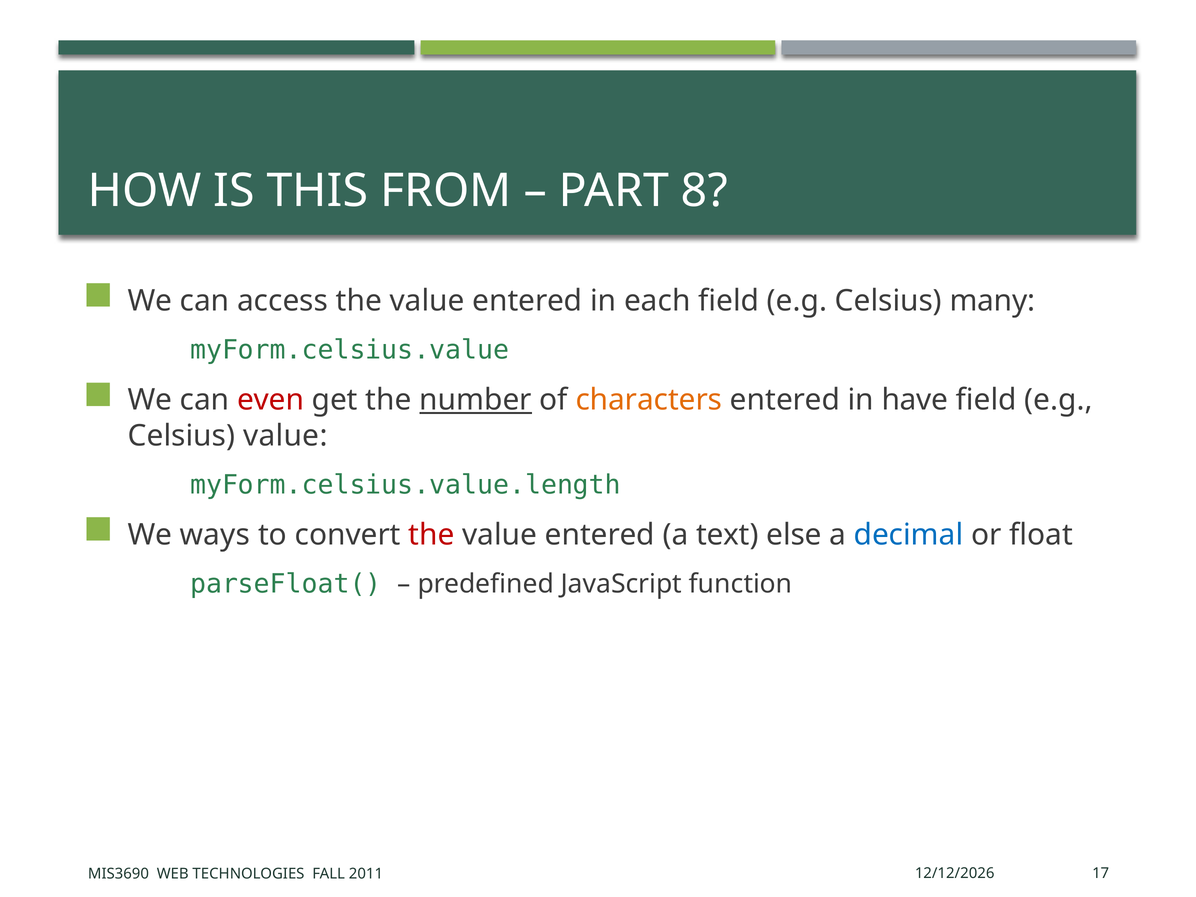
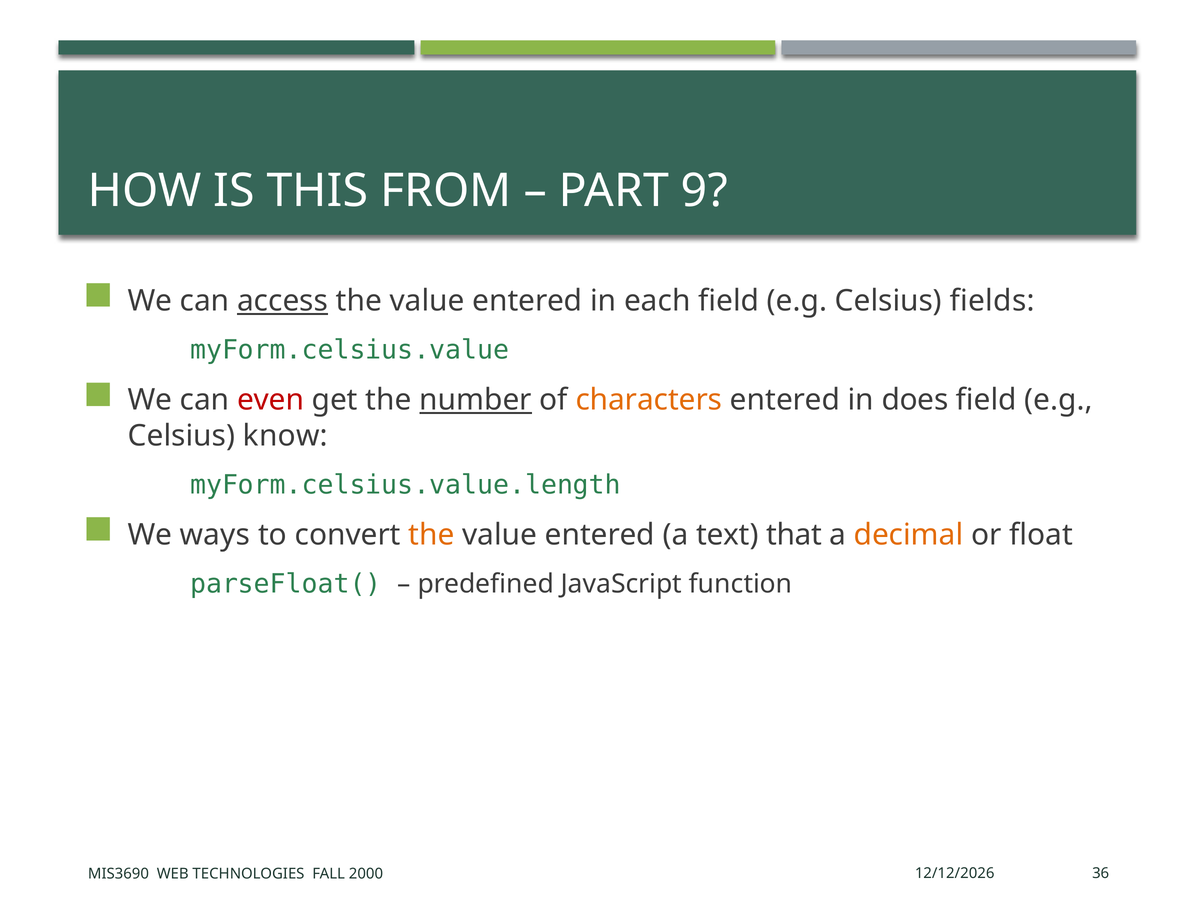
8: 8 -> 9 (704, 191)
access underline: none -> present (283, 301)
many: many -> fields (992, 301)
have: have -> does (915, 400)
Celsius value: value -> know (285, 436)
the colour: red -> orange (431, 535)
else: else -> that (794, 535)
decimal colour: blue -> orange (909, 535)
17: 17 -> 36 (1101, 873)
2011: 2011 -> 2000 (366, 874)
